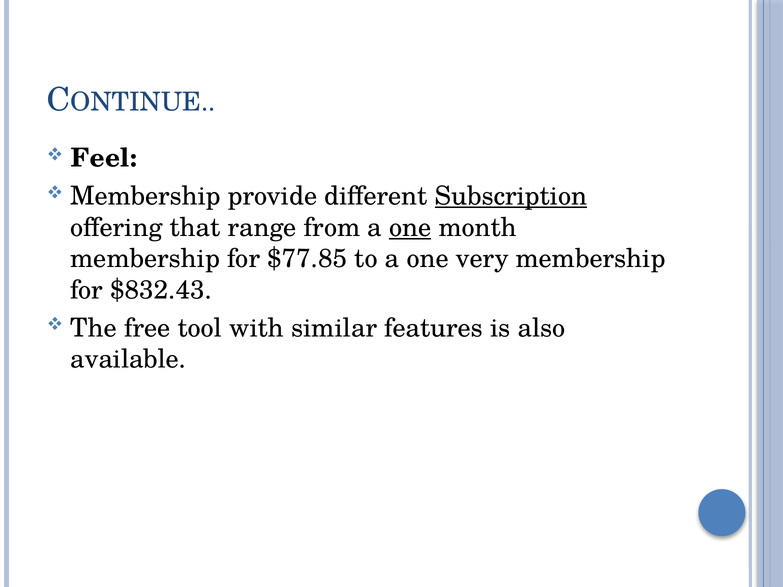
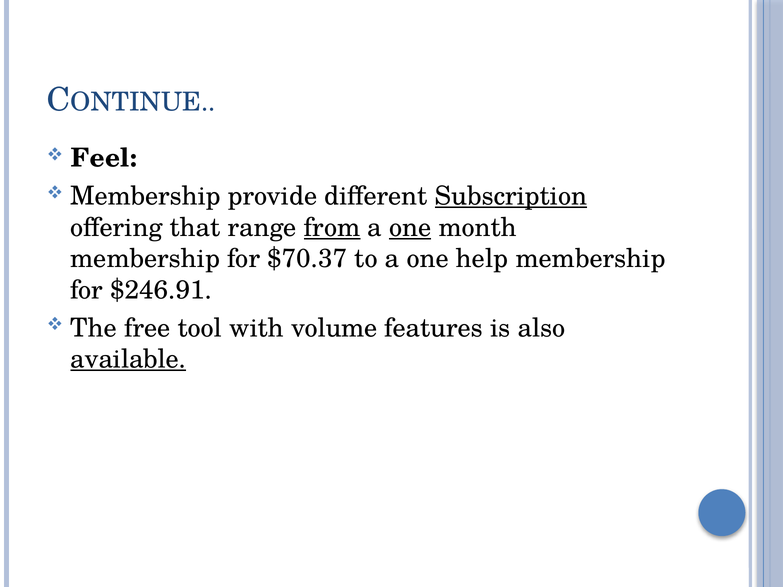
from underline: none -> present (332, 228)
$77.85: $77.85 -> $70.37 (307, 259)
very: very -> help (482, 259)
$832.43: $832.43 -> $246.91 (161, 290)
similar: similar -> volume (334, 328)
available underline: none -> present (128, 359)
